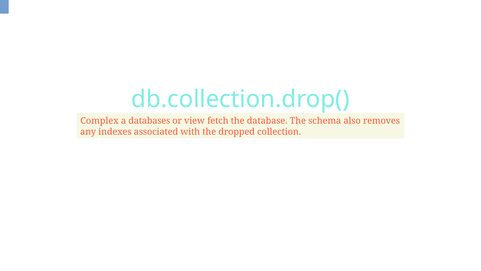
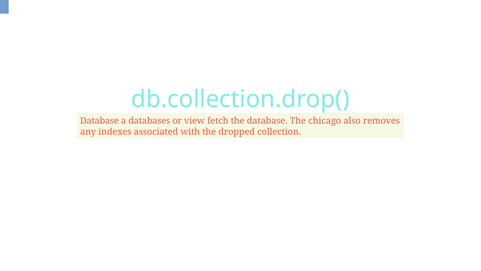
Complex: Complex -> Database (100, 121)
schema: schema -> chicago (325, 121)
